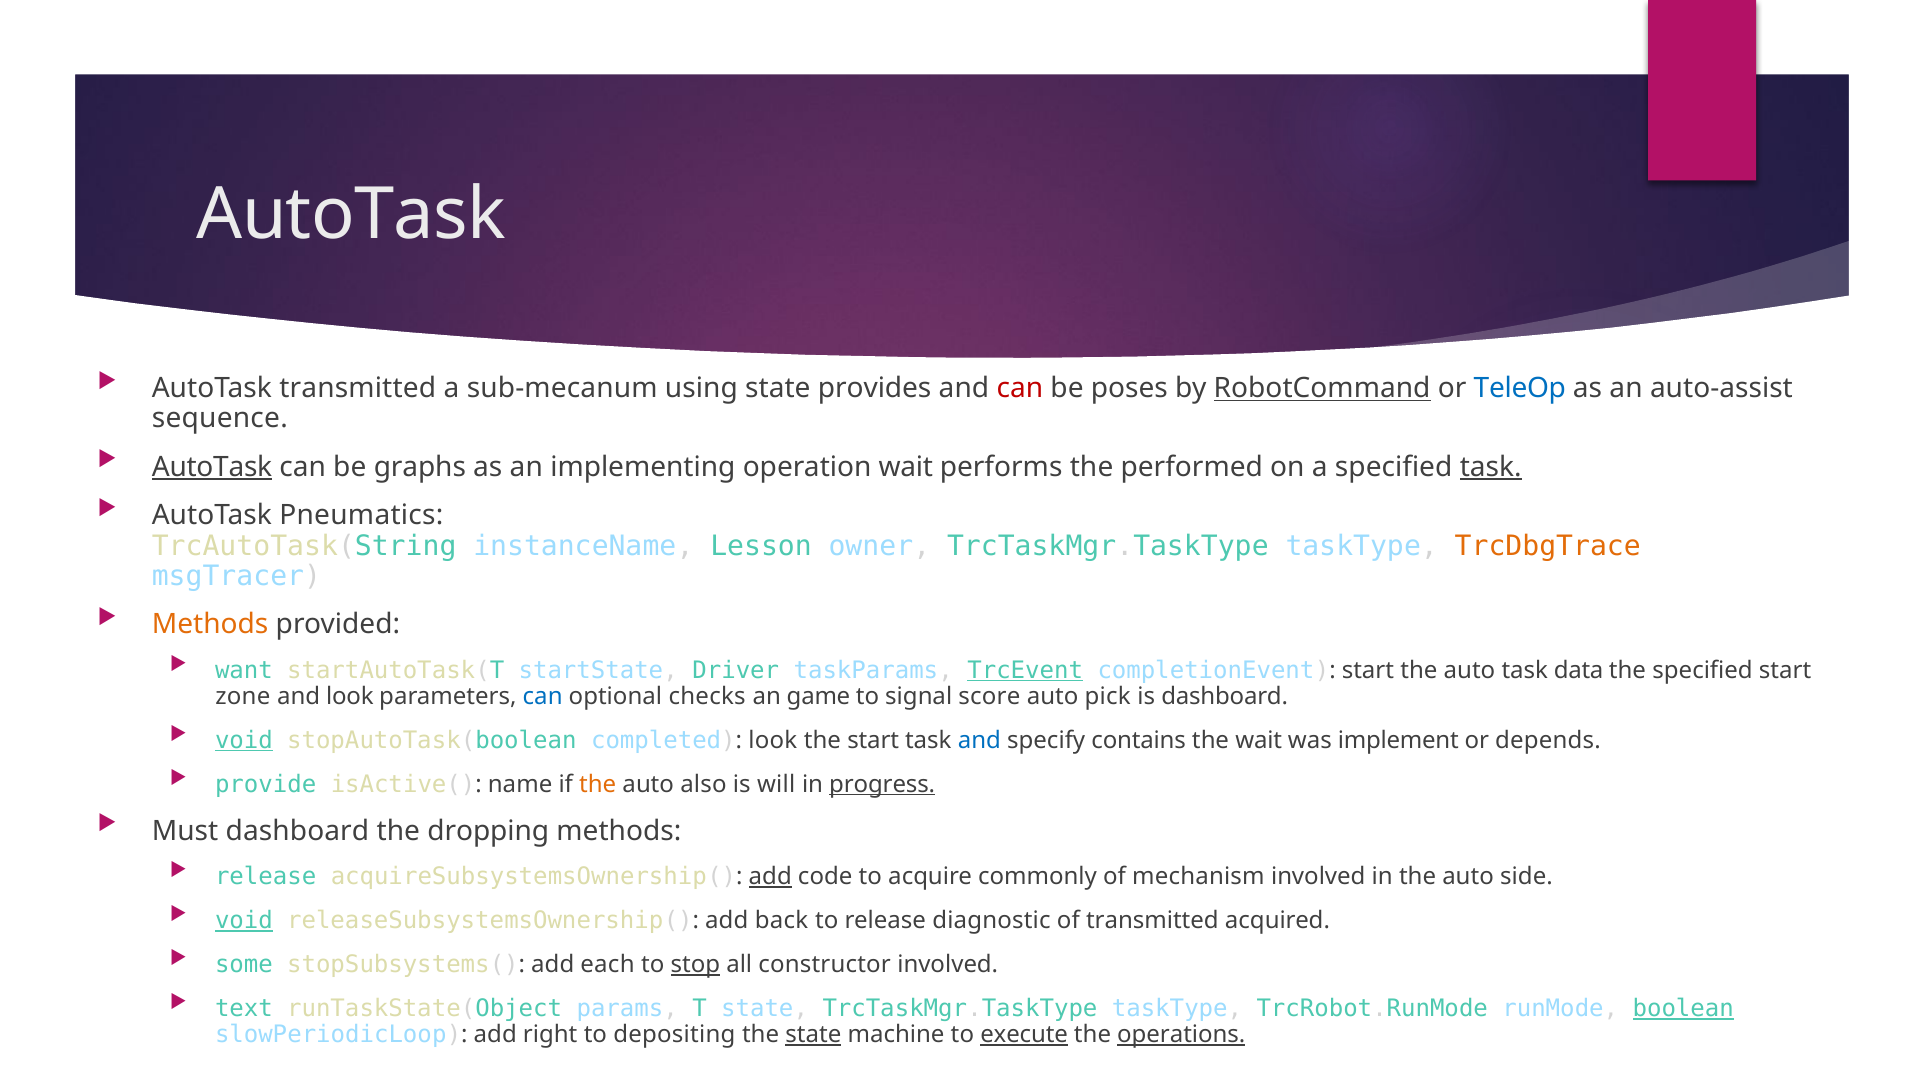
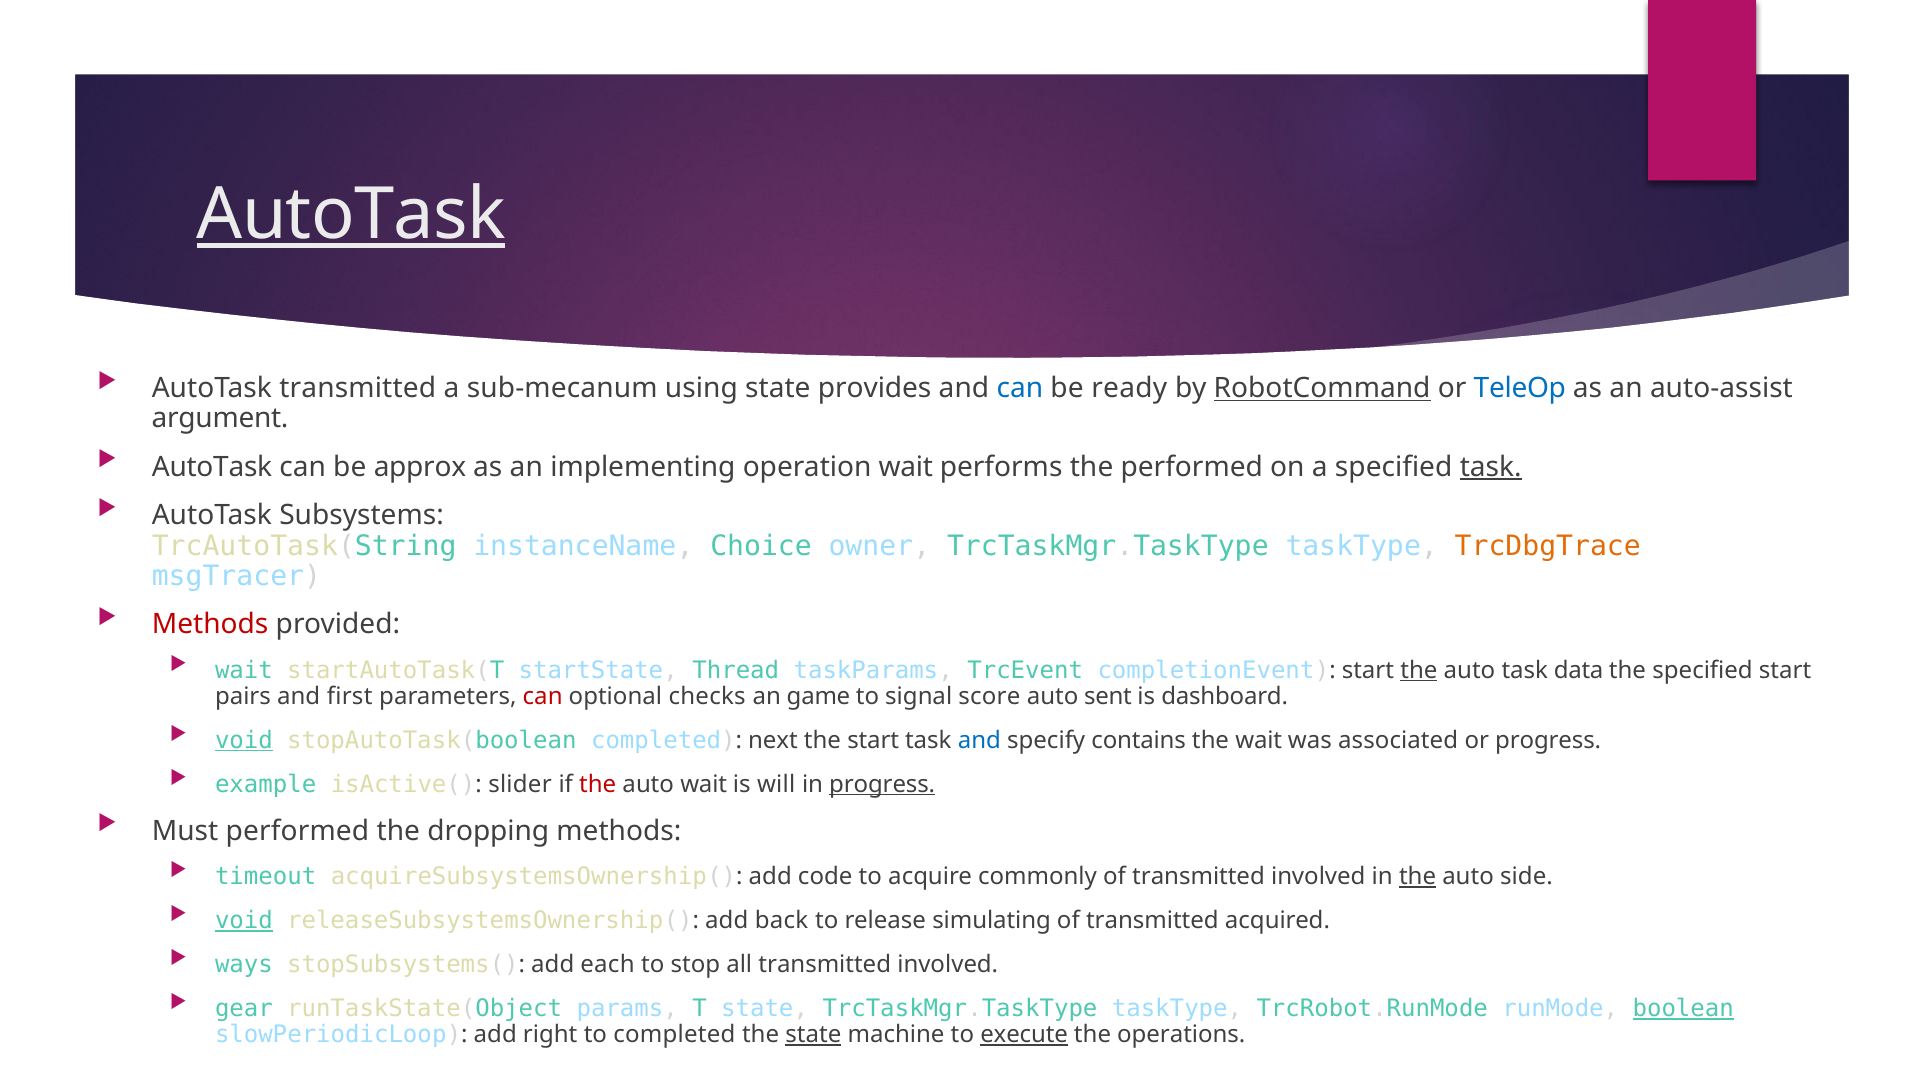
AutoTask underline: none -> present (351, 215)
can colour: red -> blue (1020, 388)
poses: poses -> ready (1129, 388)
sequence: sequence -> argument (220, 419)
AutoTask underline: present -> none (212, 467)
graphs: graphs -> approx (420, 467)
Pneumatics: Pneumatics -> Subsystems (362, 515)
Lesson: Lesson -> Choice (761, 546)
Methods colour: orange -> red (210, 624)
want: want -> wait (244, 670)
Driver: Driver -> Thread (736, 670)
TrcEvent underline: present -> none (1025, 670)
the underline: none -> present (1419, 670)
zone: zone -> pairs (243, 696)
and look: look -> first (350, 696)
can colour: blue -> red (543, 696)
pick: pick -> sent (1108, 696)
completed look: look -> next (773, 740)
implement: implement -> associated (1398, 740)
or depends: depends -> progress (1548, 740)
provide: provide -> example (266, 784)
name: name -> slider (520, 784)
the colour: orange -> red (598, 784)
auto also: also -> wait (704, 784)
Must dashboard: dashboard -> performed (297, 831)
release: release -> timeout (266, 876)
add underline: present -> none (770, 876)
mechanism: mechanism -> transmitted (1199, 876)
the underline: none -> present (1418, 876)
diagnostic: diagnostic -> simulating (992, 920)
some: some -> ways (244, 964)
stop underline: present -> none (695, 964)
all constructor: constructor -> transmitted (825, 964)
text: text -> gear (244, 1008)
to depositing: depositing -> completed (674, 1034)
operations underline: present -> none (1181, 1034)
